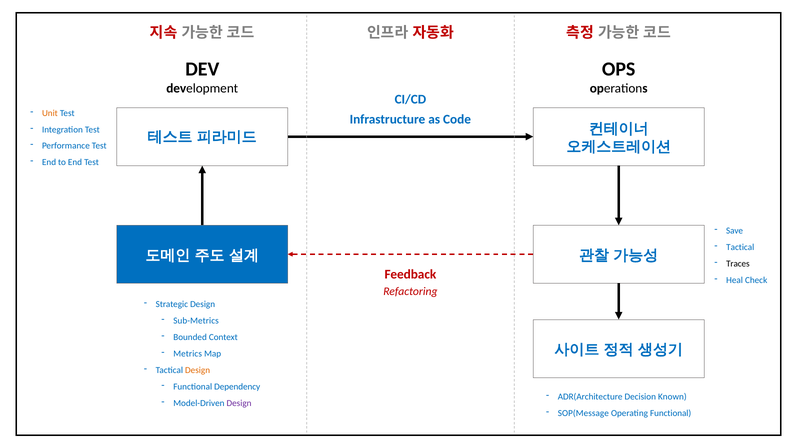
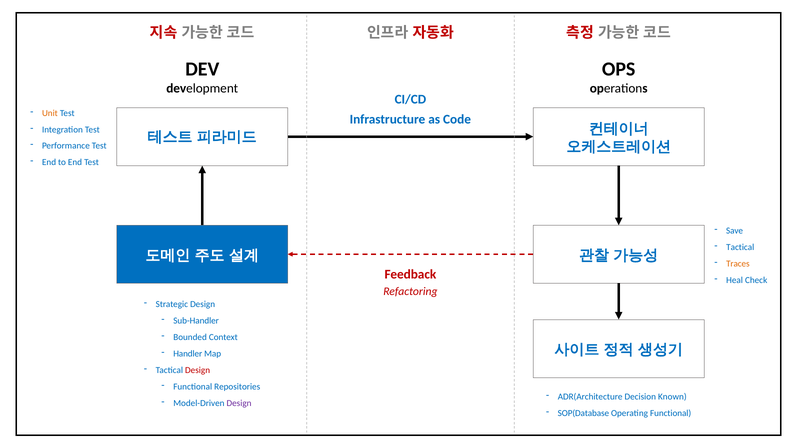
Traces colour: black -> orange (738, 264)
Sub-Metrics: Sub-Metrics -> Sub-Handler (196, 321)
Metrics: Metrics -> Handler (188, 354)
Design colour: orange -> red (198, 370)
Dependency: Dependency -> Repositories (237, 387)
SOP(Message: SOP(Message -> SOP(Database (583, 413)
